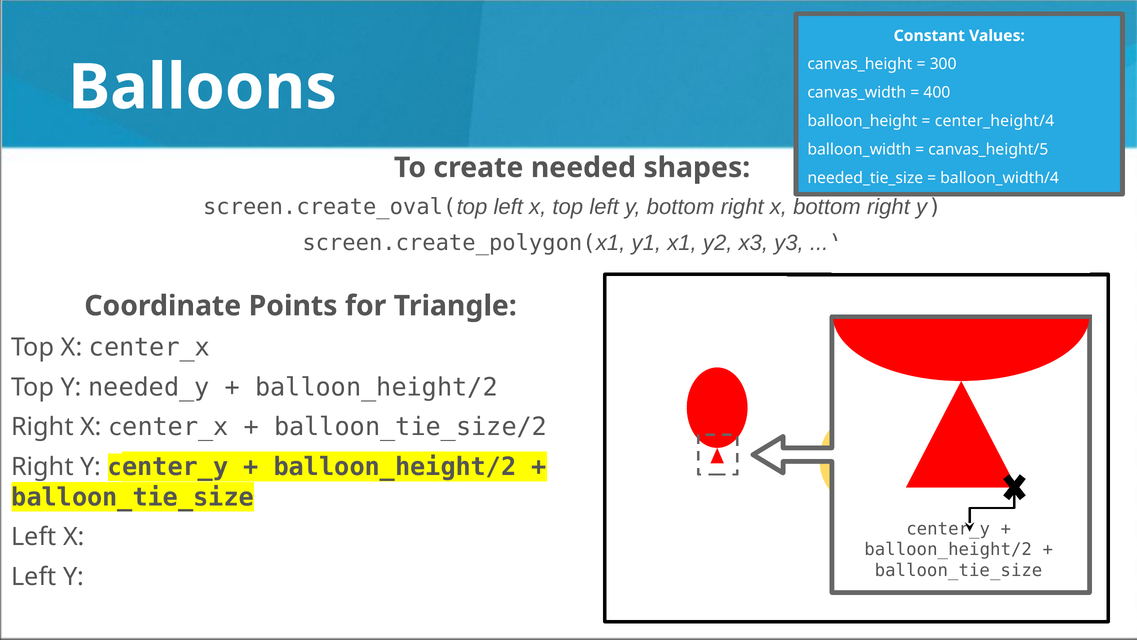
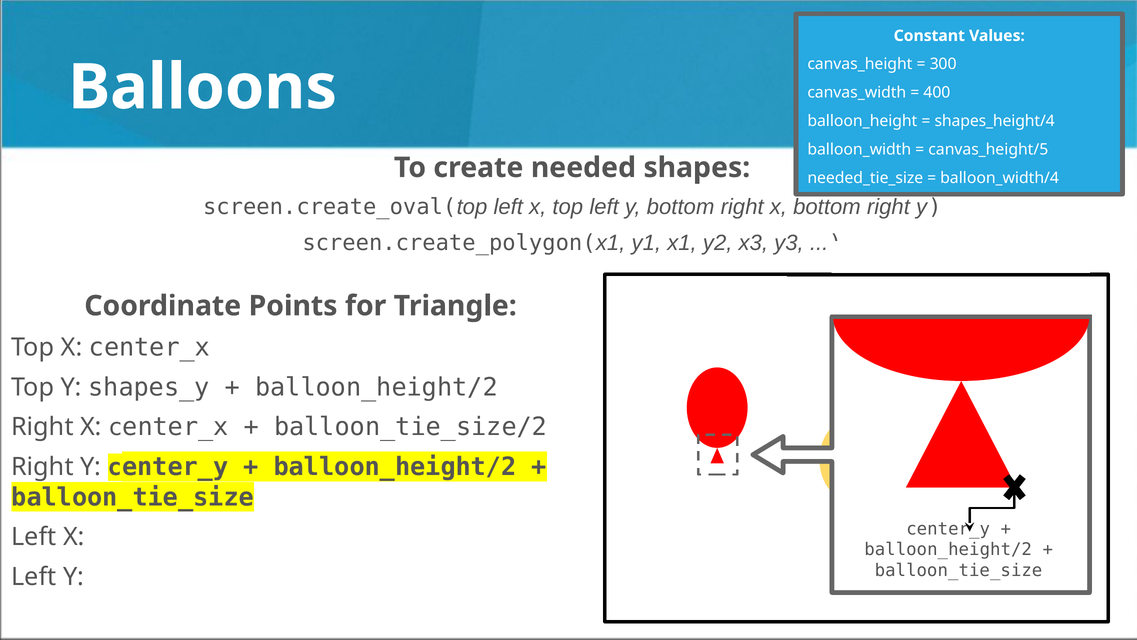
center_height/4: center_height/4 -> shapes_height/4 (995, 121)
needed_y: needed_y -> shapes_y (149, 387)
